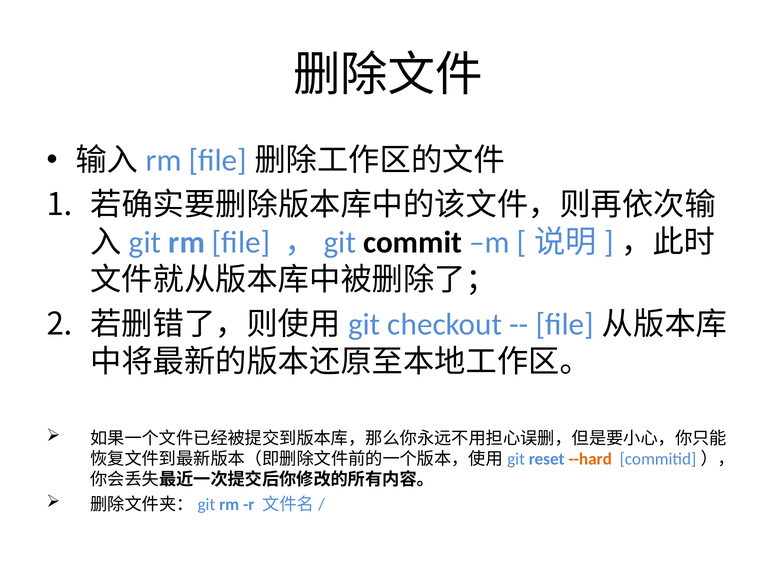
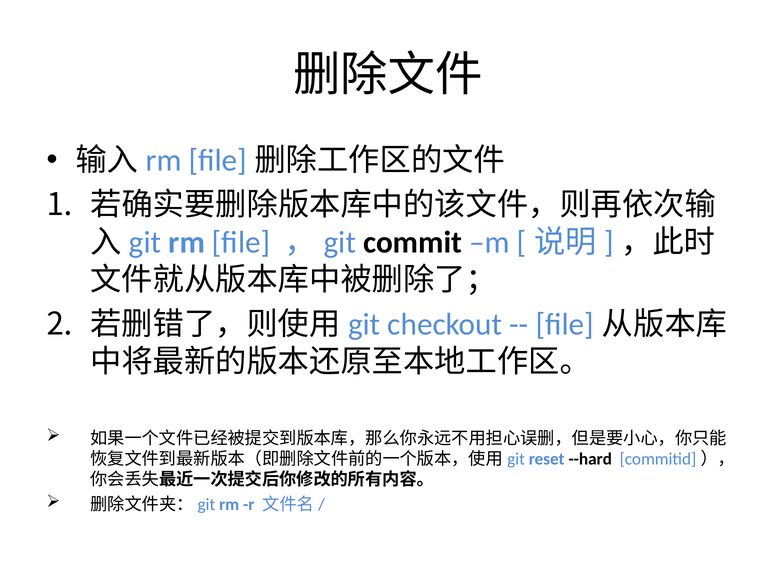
--hard colour: orange -> black (590, 459)
